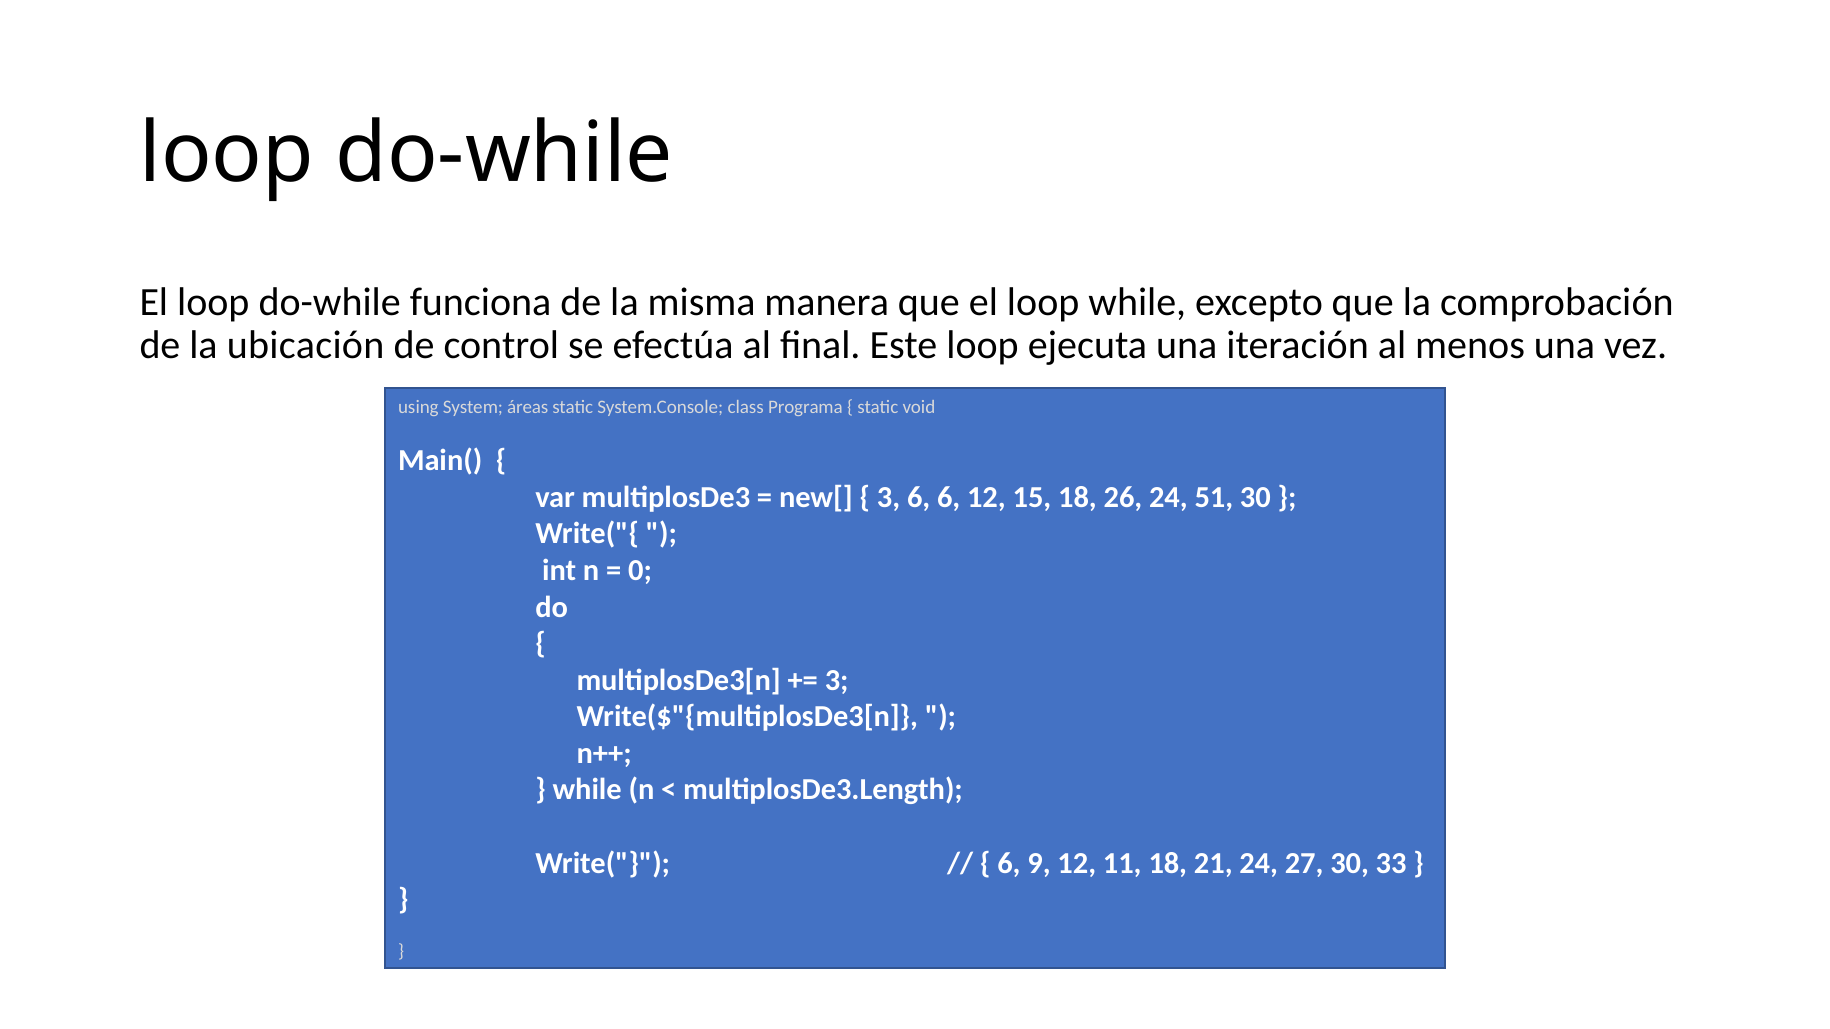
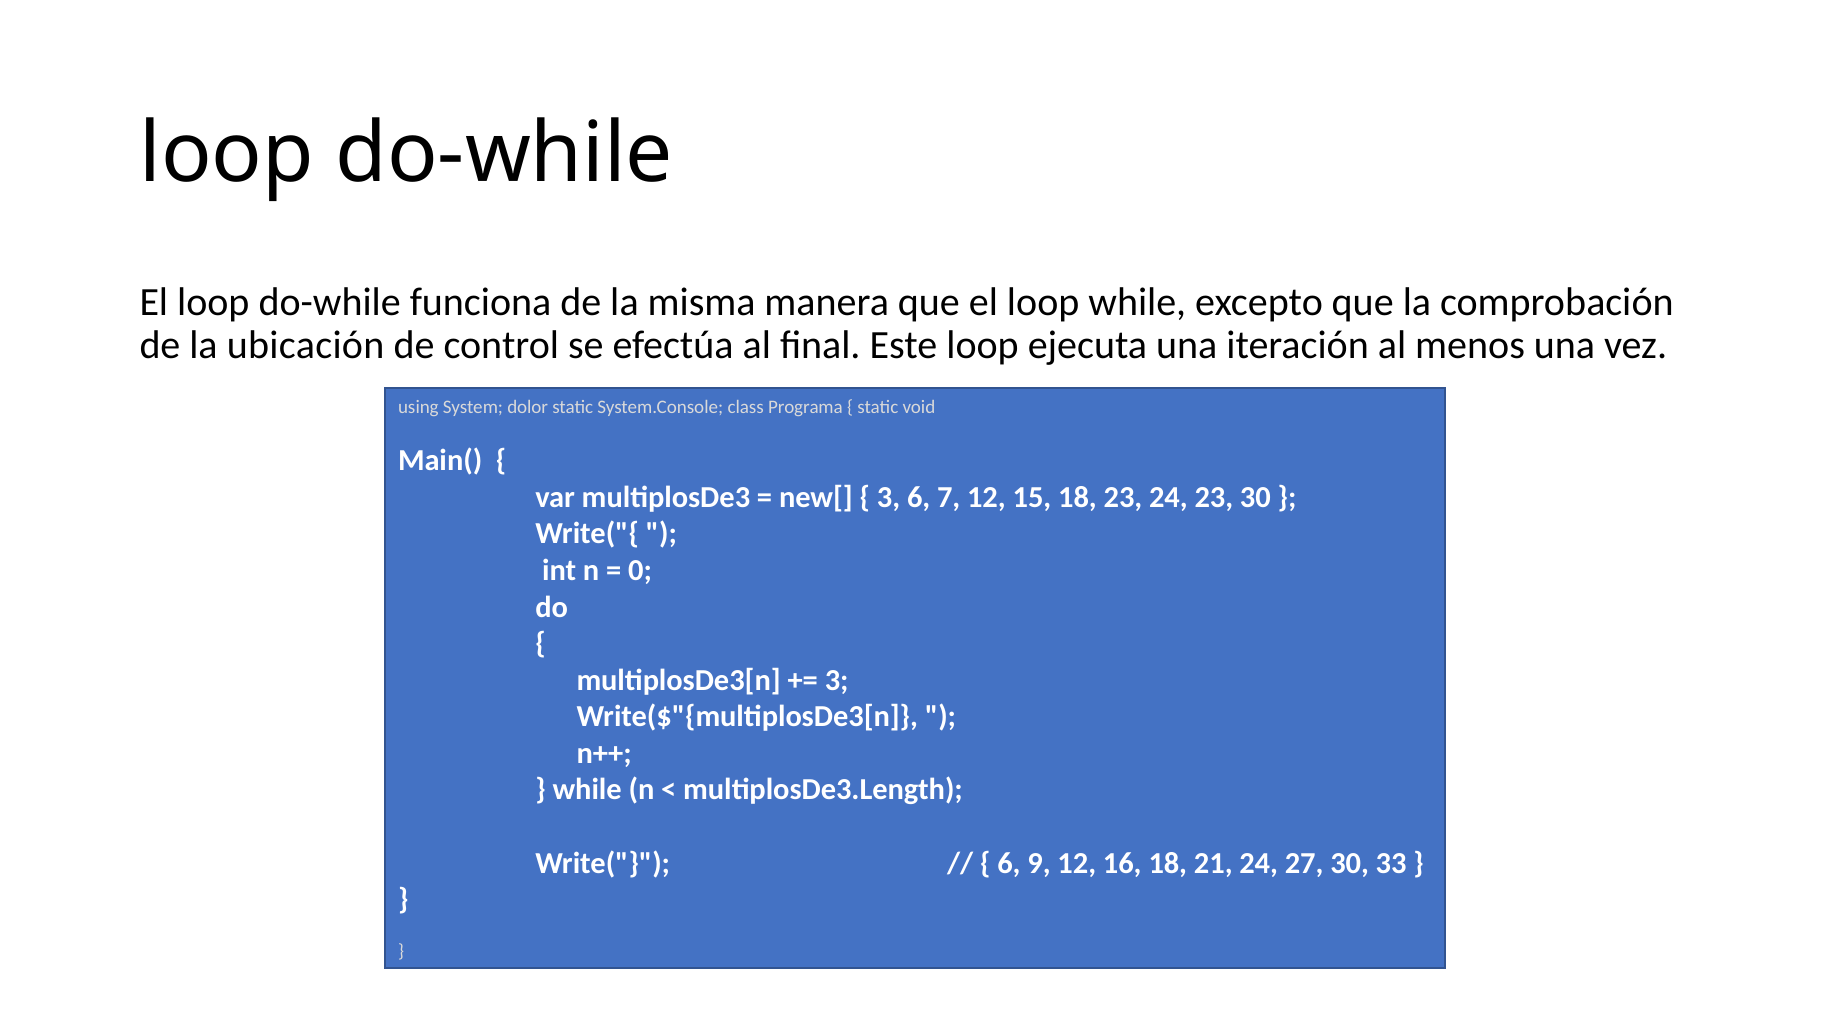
áreas: áreas -> dolor (528, 407)
6 6: 6 -> 7 (949, 497)
18 26: 26 -> 23 (1123, 497)
24 51: 51 -> 23 (1214, 497)
11: 11 -> 16 (1122, 863)
